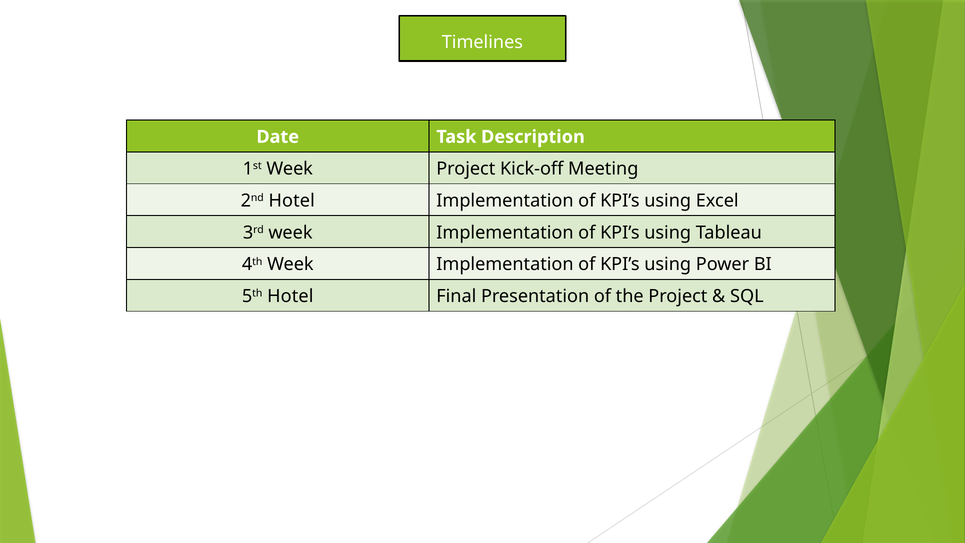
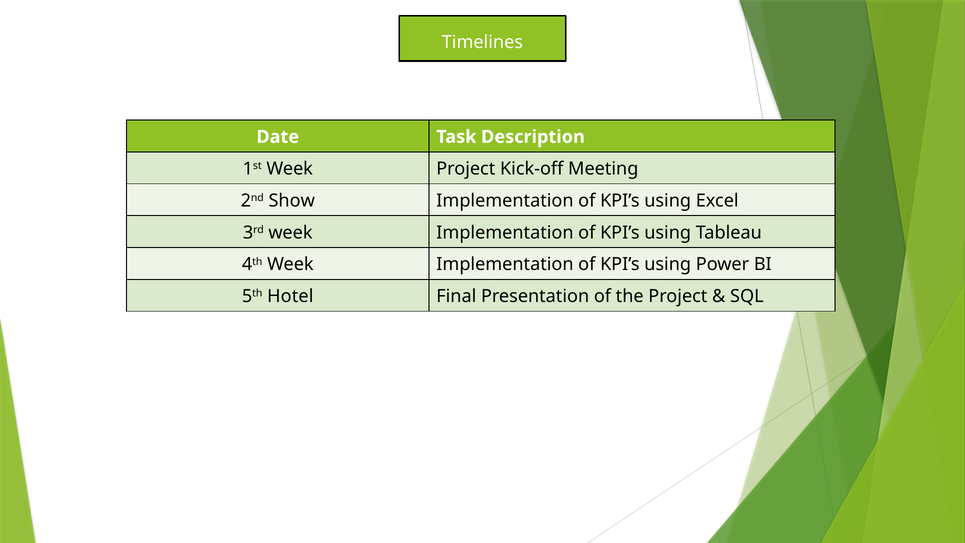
2nd Hotel: Hotel -> Show (292, 201)
